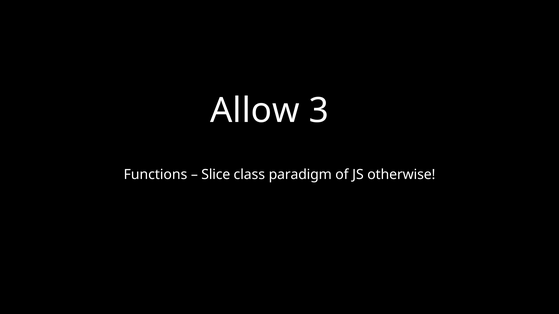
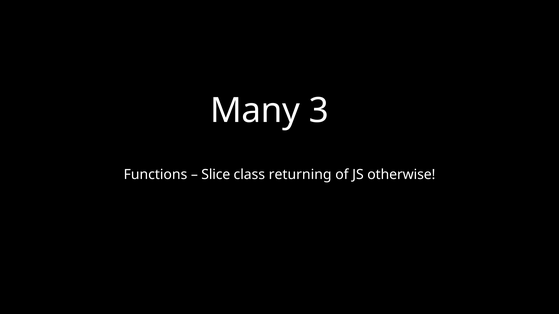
Allow: Allow -> Many (255, 111)
paradigm: paradigm -> returning (300, 175)
